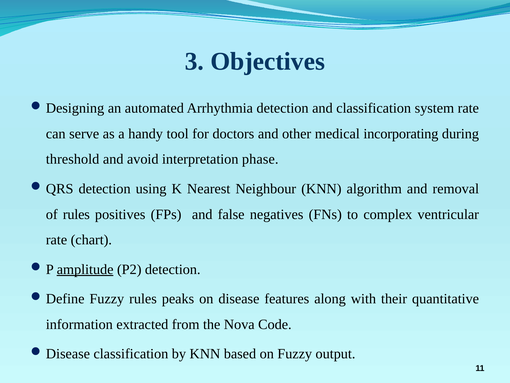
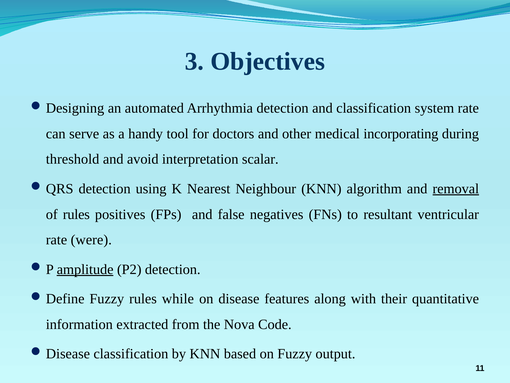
phase: phase -> scalar (260, 159)
removal underline: none -> present (456, 189)
complex: complex -> resultant (388, 214)
chart: chart -> were (91, 240)
peaks: peaks -> while (178, 299)
